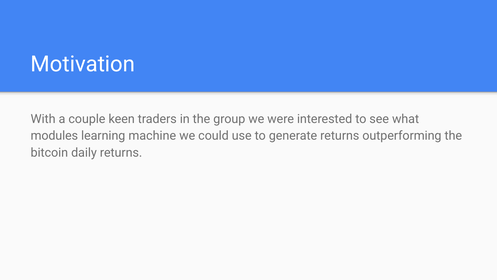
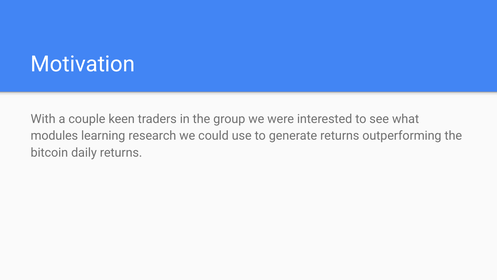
machine: machine -> research (152, 136)
